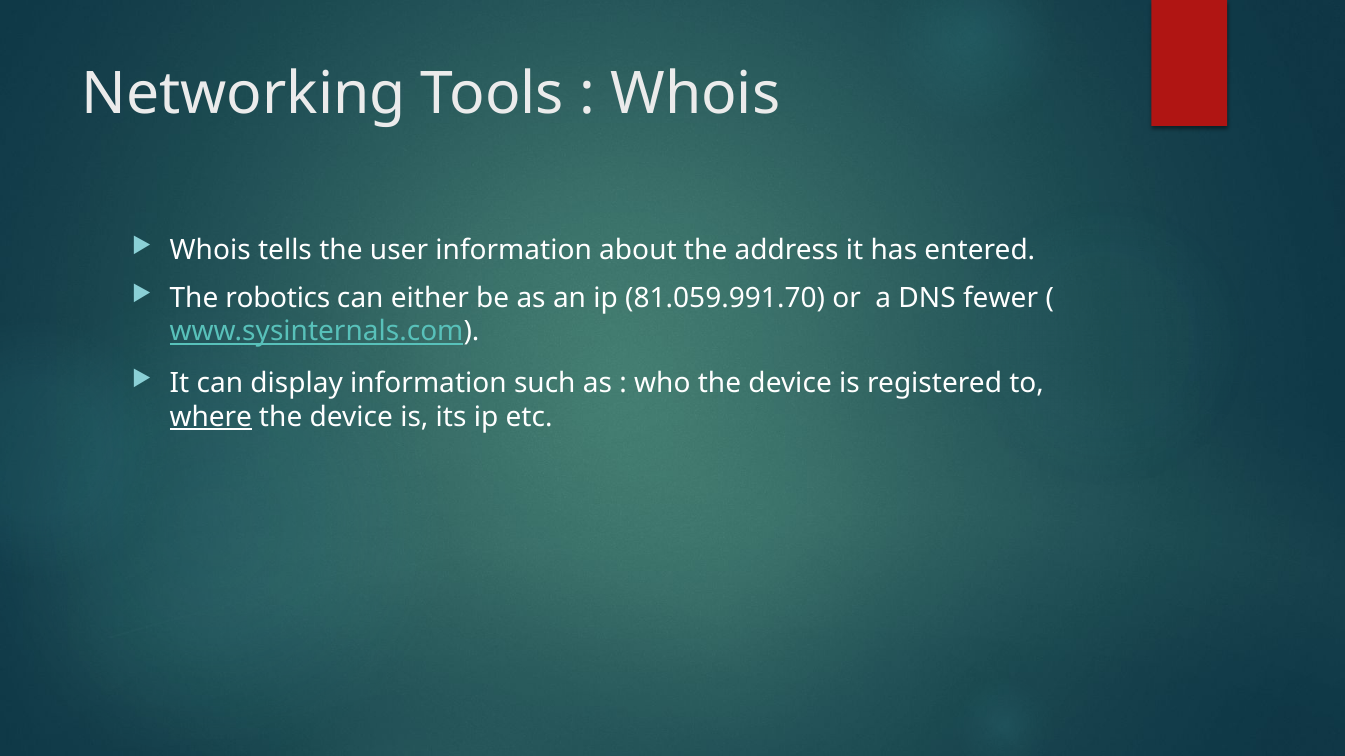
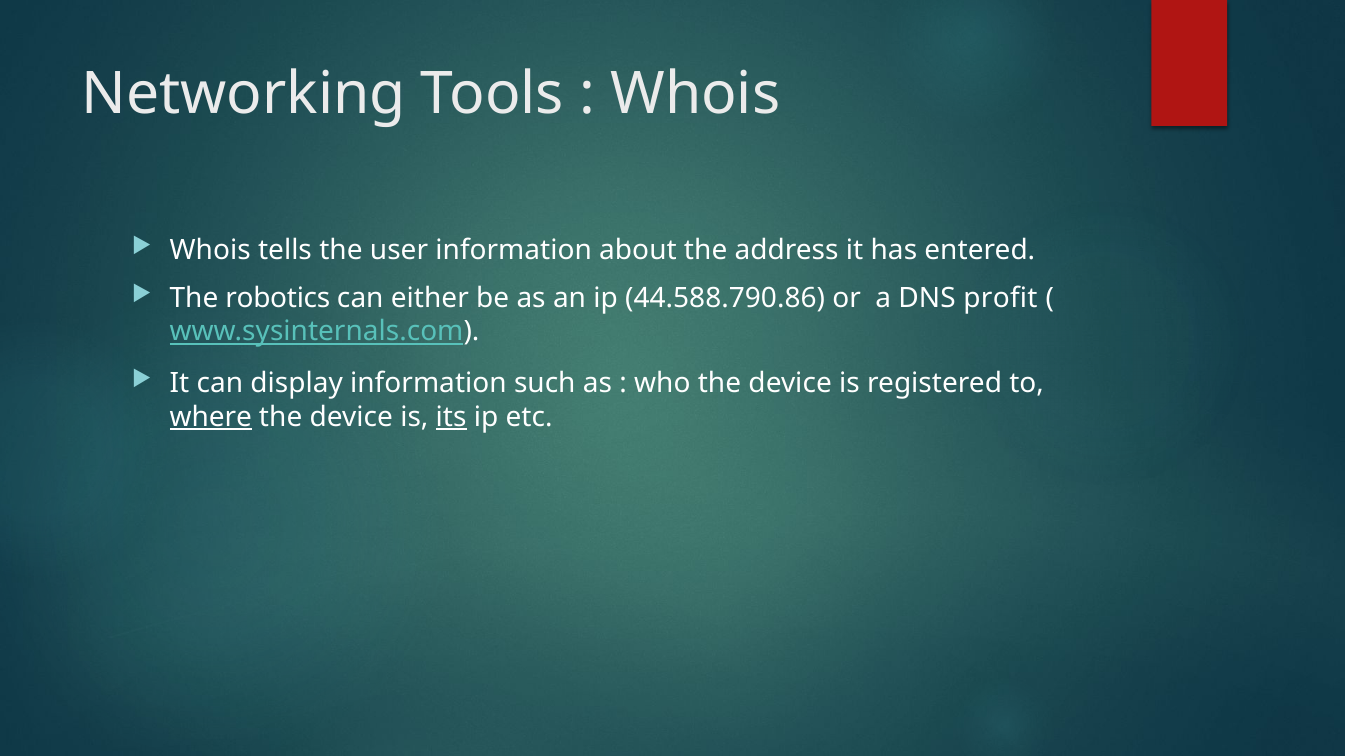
81.059.991.70: 81.059.991.70 -> 44.588.790.86 (725, 298)
fewer: fewer -> profit (1000, 298)
its underline: none -> present (451, 418)
